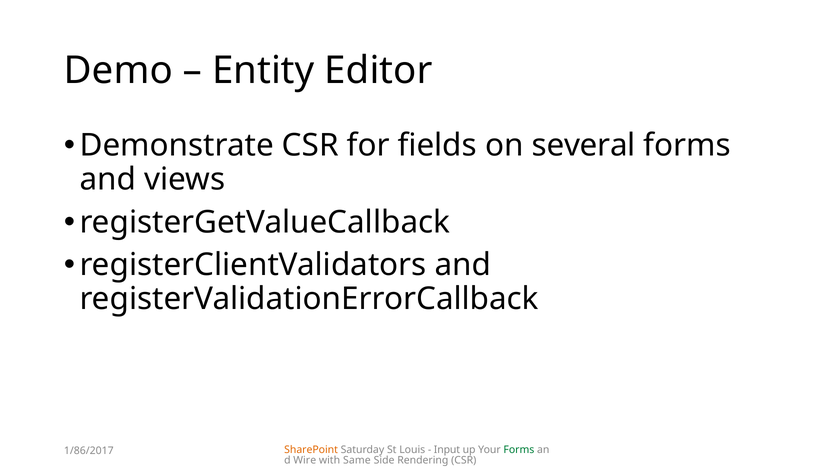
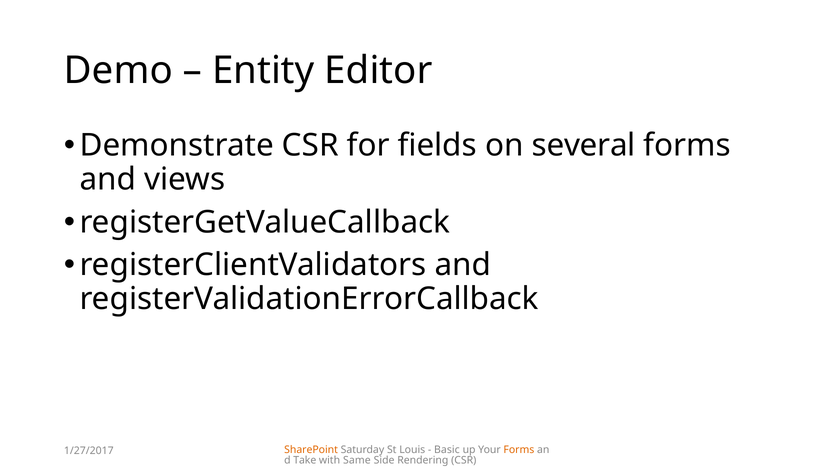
Input: Input -> Basic (447, 450)
Forms colour: green -> orange (519, 450)
1/86/2017: 1/86/2017 -> 1/27/2017 (89, 451)
Wire: Wire -> Take (305, 460)
